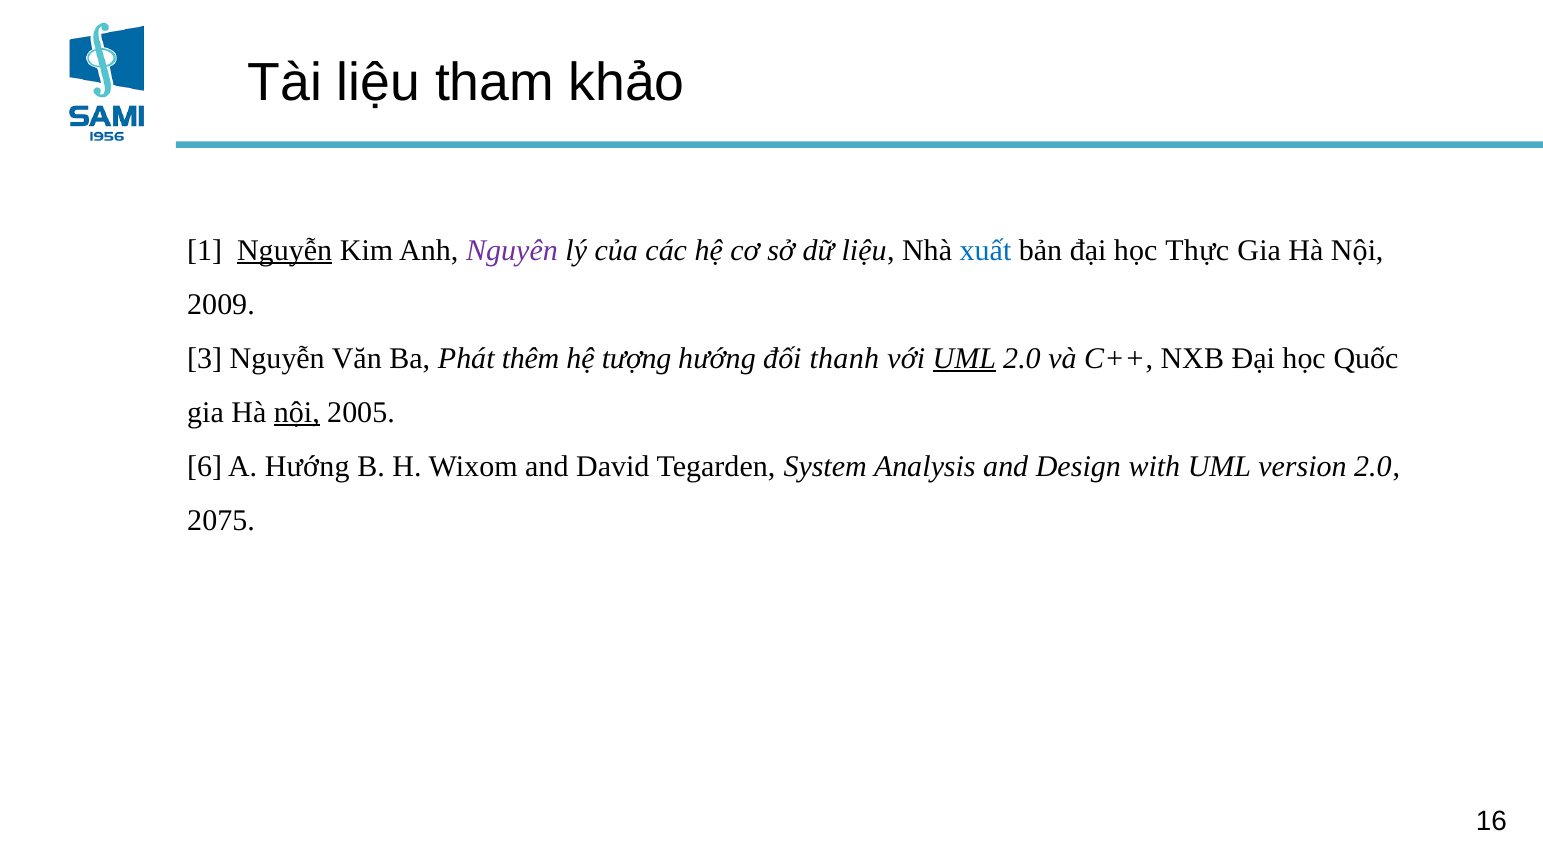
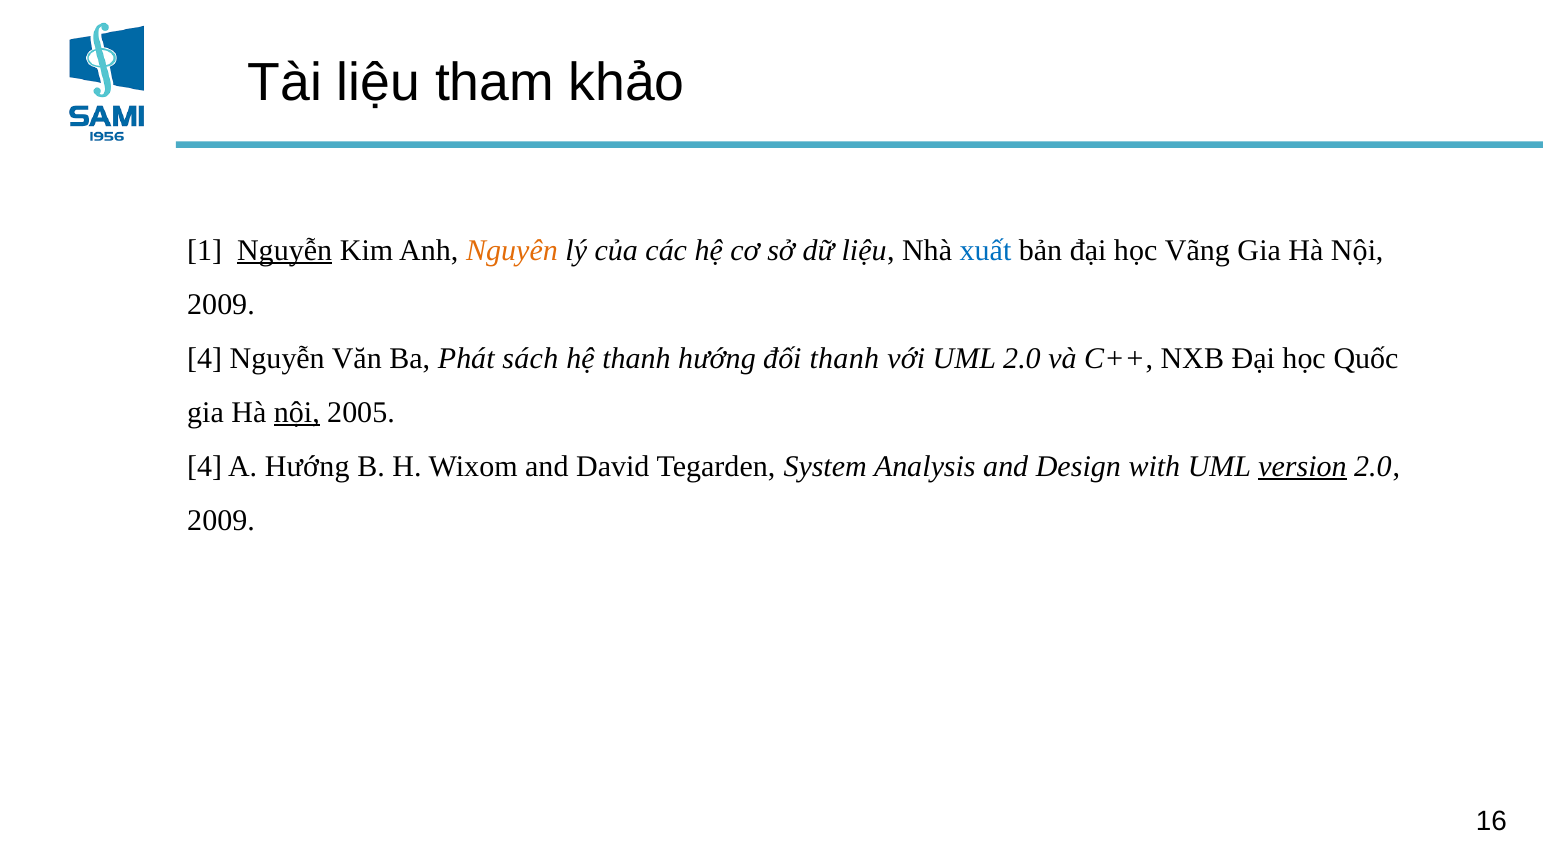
Nguyên colour: purple -> orange (512, 250)
Thực: Thực -> Vãng (1197, 250)
3: 3 -> 4 (205, 358)
thêm: thêm -> sách (530, 358)
hệ tượng: tượng -> thanh (637, 358)
UML underline: present -> none (964, 358)
6: 6 -> 4 (205, 466)
version underline: none -> present (1302, 466)
2075: 2075 -> 2009 (221, 520)
